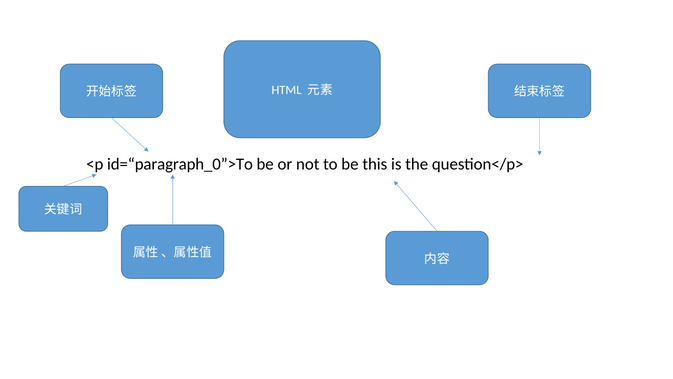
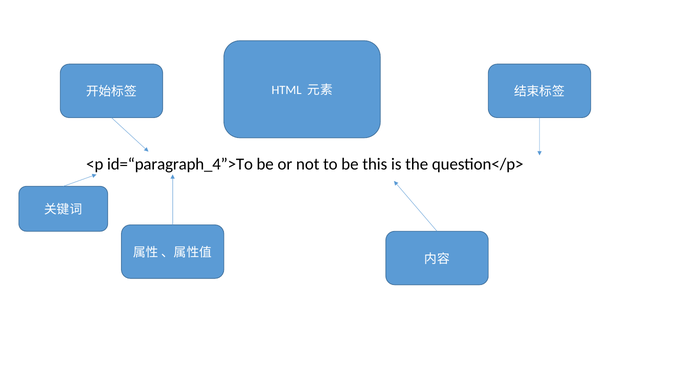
id=“paragraph_0”>To: id=“paragraph_0”>To -> id=“paragraph_4”>To (180, 164)
